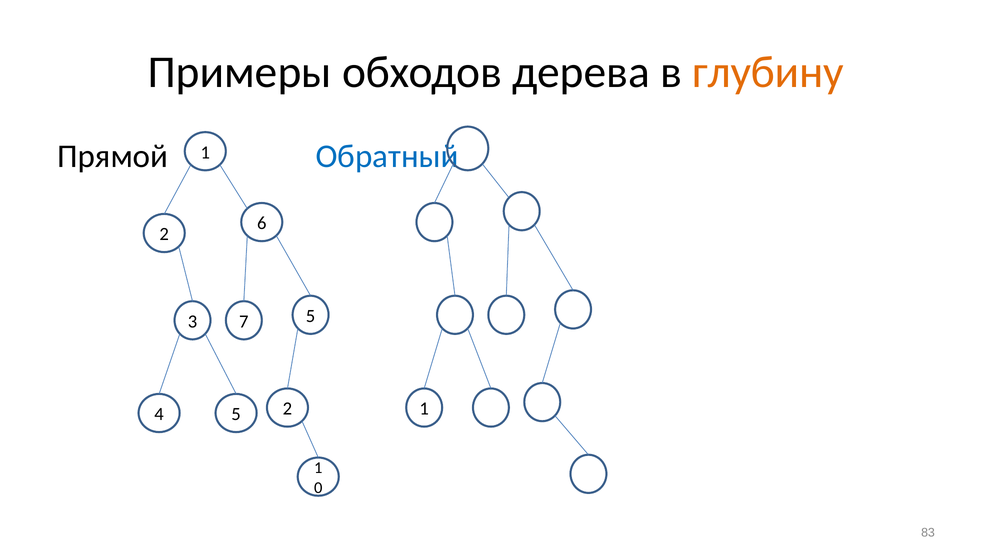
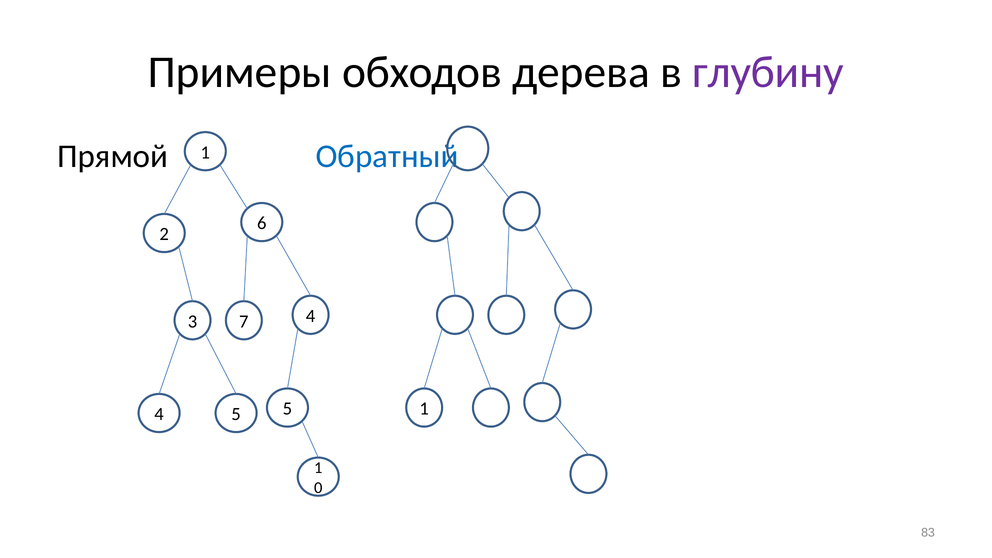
глубину colour: orange -> purple (768, 72)
7 5: 5 -> 4 (311, 316)
2: 2 -> 5 (287, 409)
